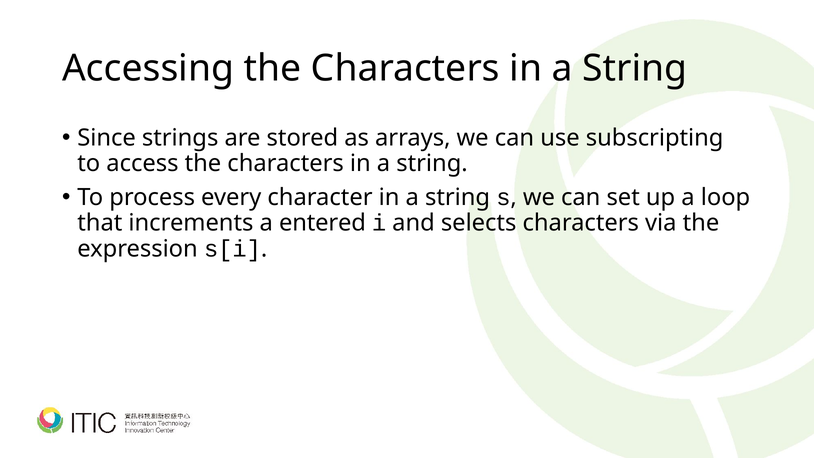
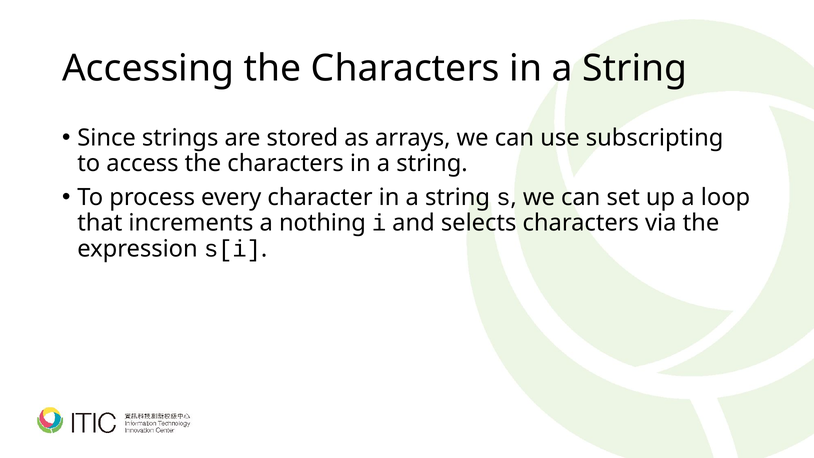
entered: entered -> nothing (322, 223)
